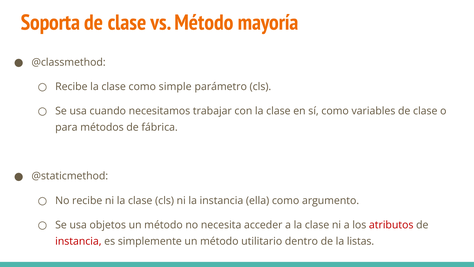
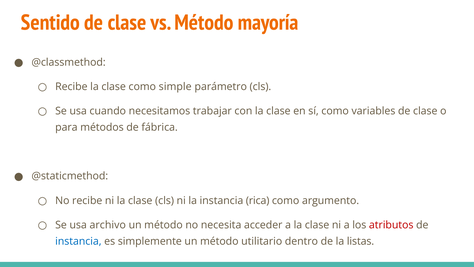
Soporta: Soporta -> Sentido (50, 23)
ella: ella -> rica (258, 200)
objetos: objetos -> archivo (108, 225)
instancia colour: red -> blue (78, 241)
